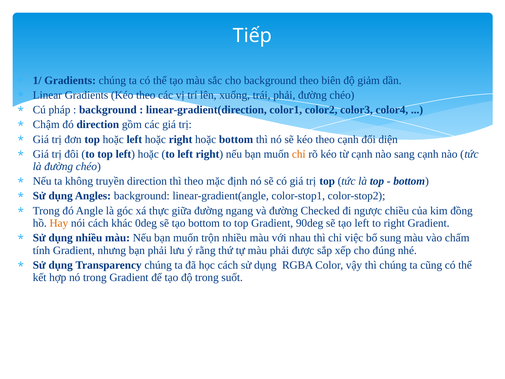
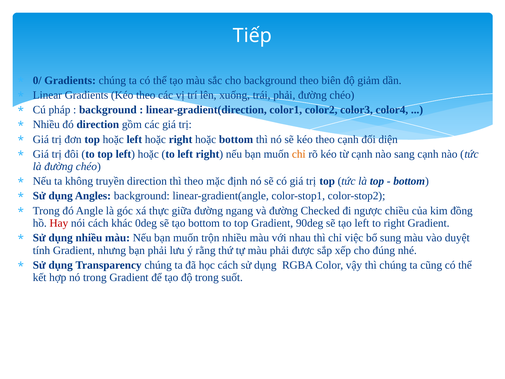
1/: 1/ -> 0/ (37, 80)
Chậm: Chậm -> Nhiều (46, 125)
Hay colour: orange -> red (59, 223)
chấm: chấm -> duyệt (457, 238)
